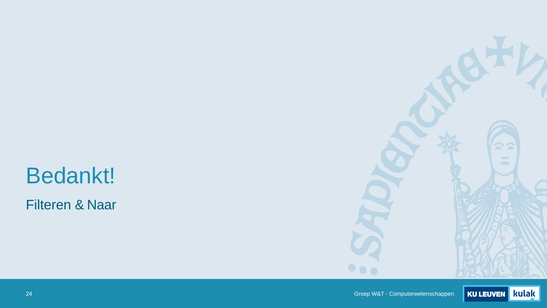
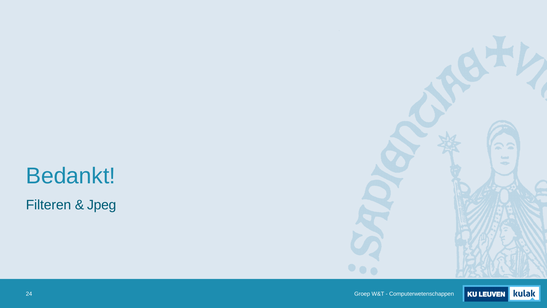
Naar: Naar -> Jpeg (102, 205)
